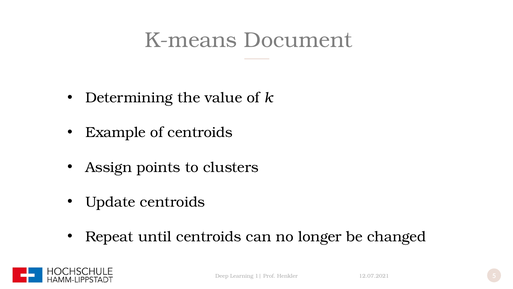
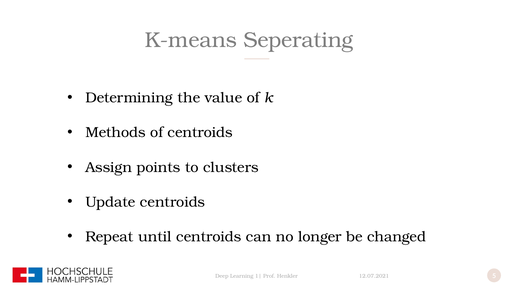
Document: Document -> Seperating (298, 40)
Example: Example -> Methods (116, 132)
